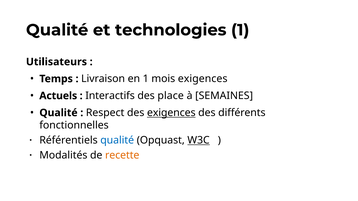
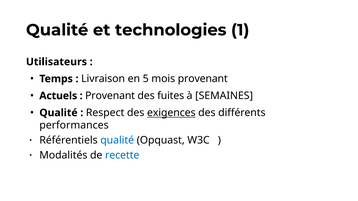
en 1: 1 -> 5 (146, 79)
mois exigences: exigences -> provenant (203, 79)
Interactifs: Interactifs -> Provenant (110, 96)
place: place -> fuites (171, 96)
fonctionnelles: fonctionnelles -> performances (74, 126)
W3C underline: present -> none (199, 141)
recette colour: orange -> blue (122, 156)
